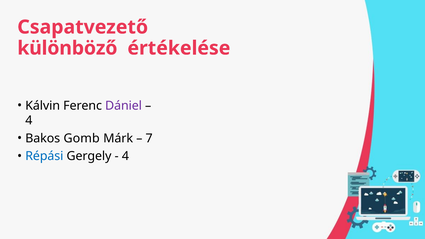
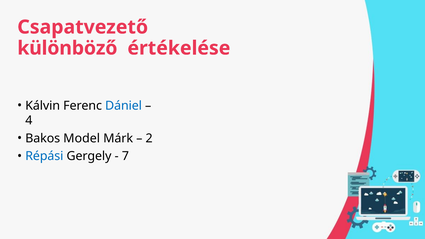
Dániel colour: purple -> blue (124, 106)
Gomb: Gomb -> Model (82, 138)
7: 7 -> 2 (149, 138)
4: 4 -> 7 (125, 156)
